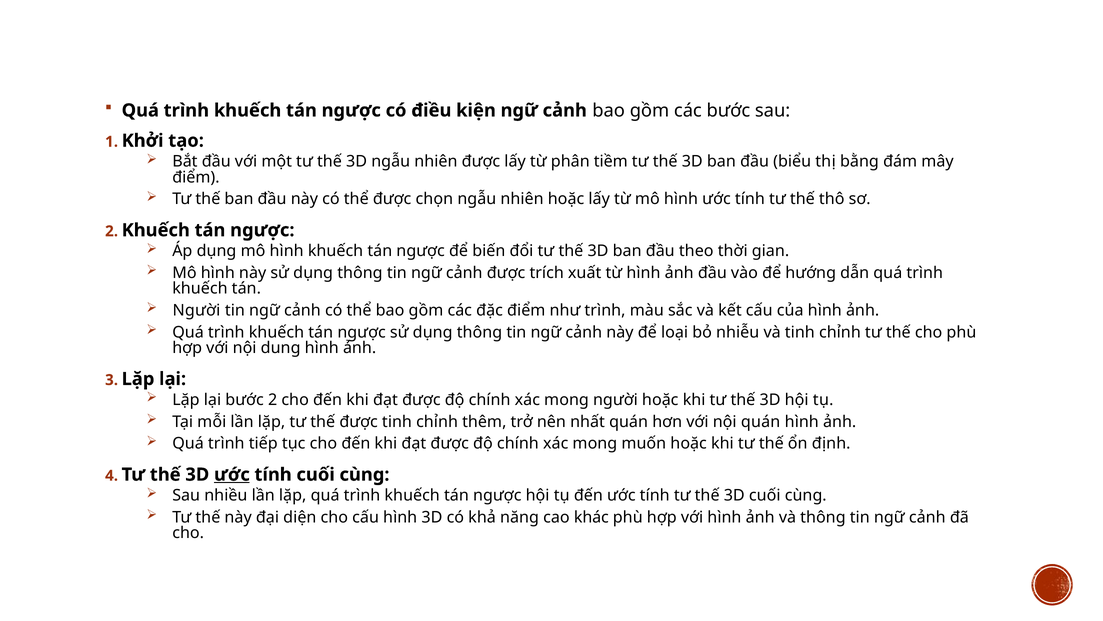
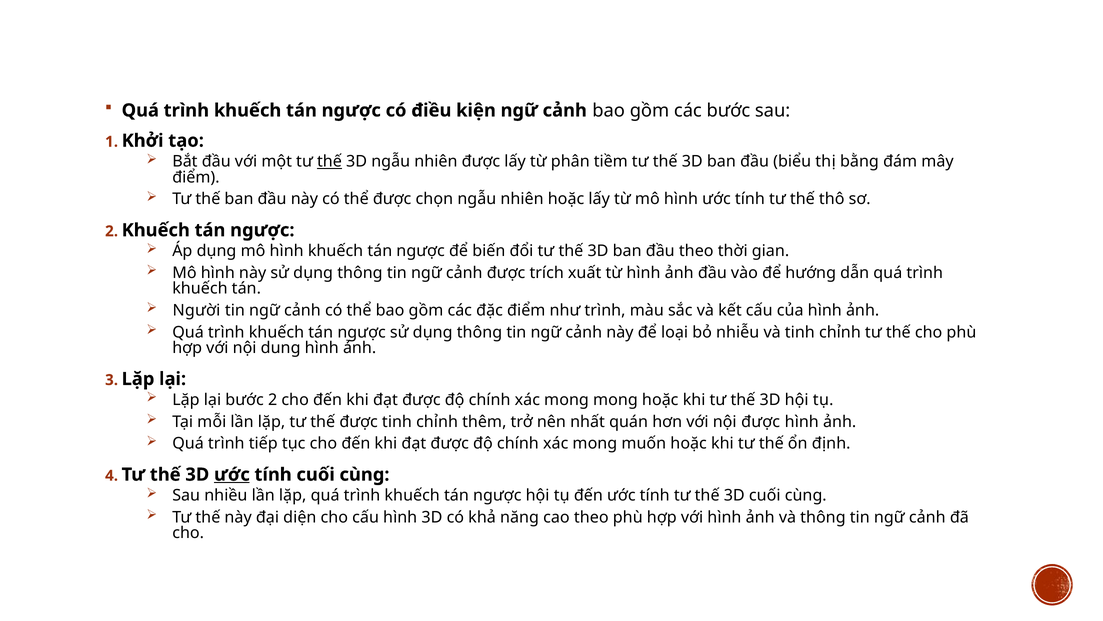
thế underline: none -> present (329, 161)
mong người: người -> mong (615, 400)
nội quán: quán -> được (761, 421)
cao khác: khác -> theo (591, 517)
